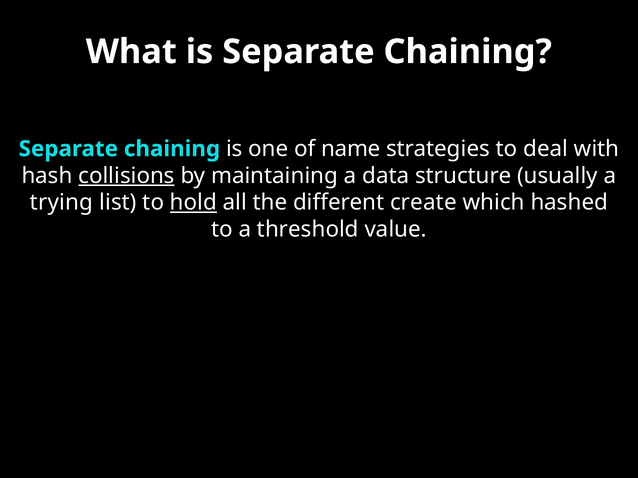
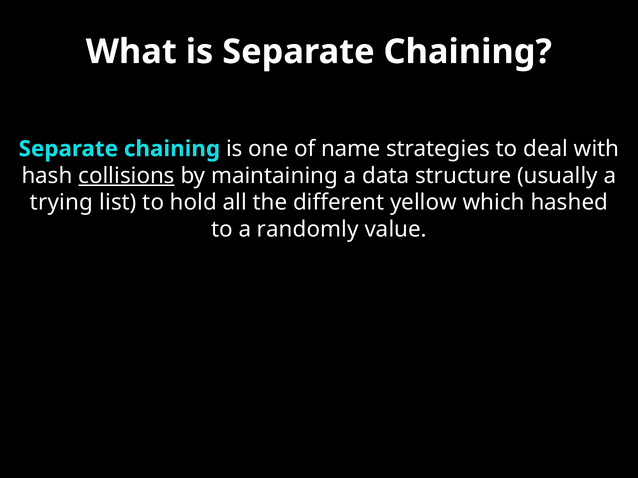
hold underline: present -> none (193, 203)
create: create -> yellow (424, 203)
threshold: threshold -> randomly (308, 230)
